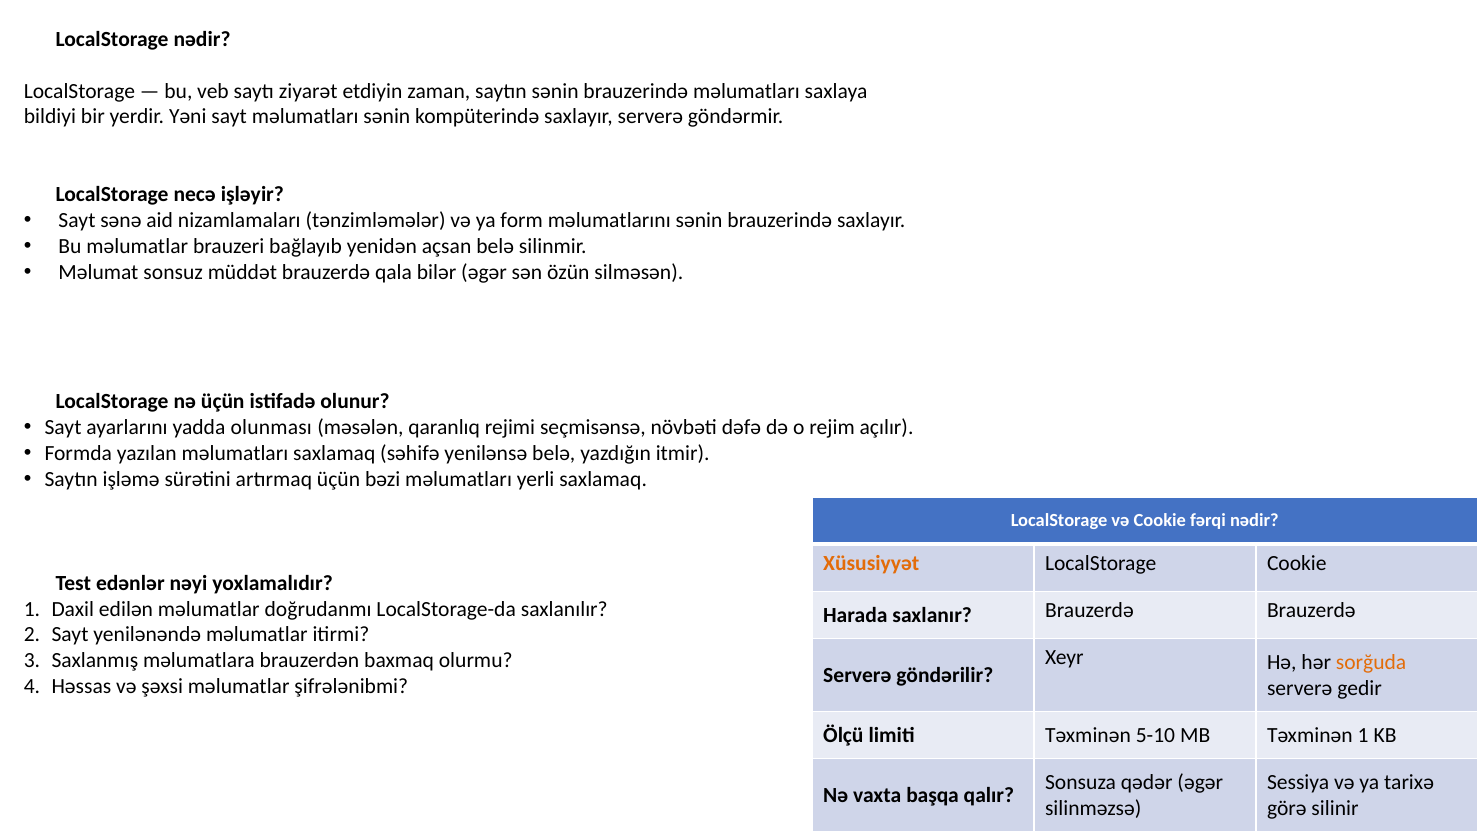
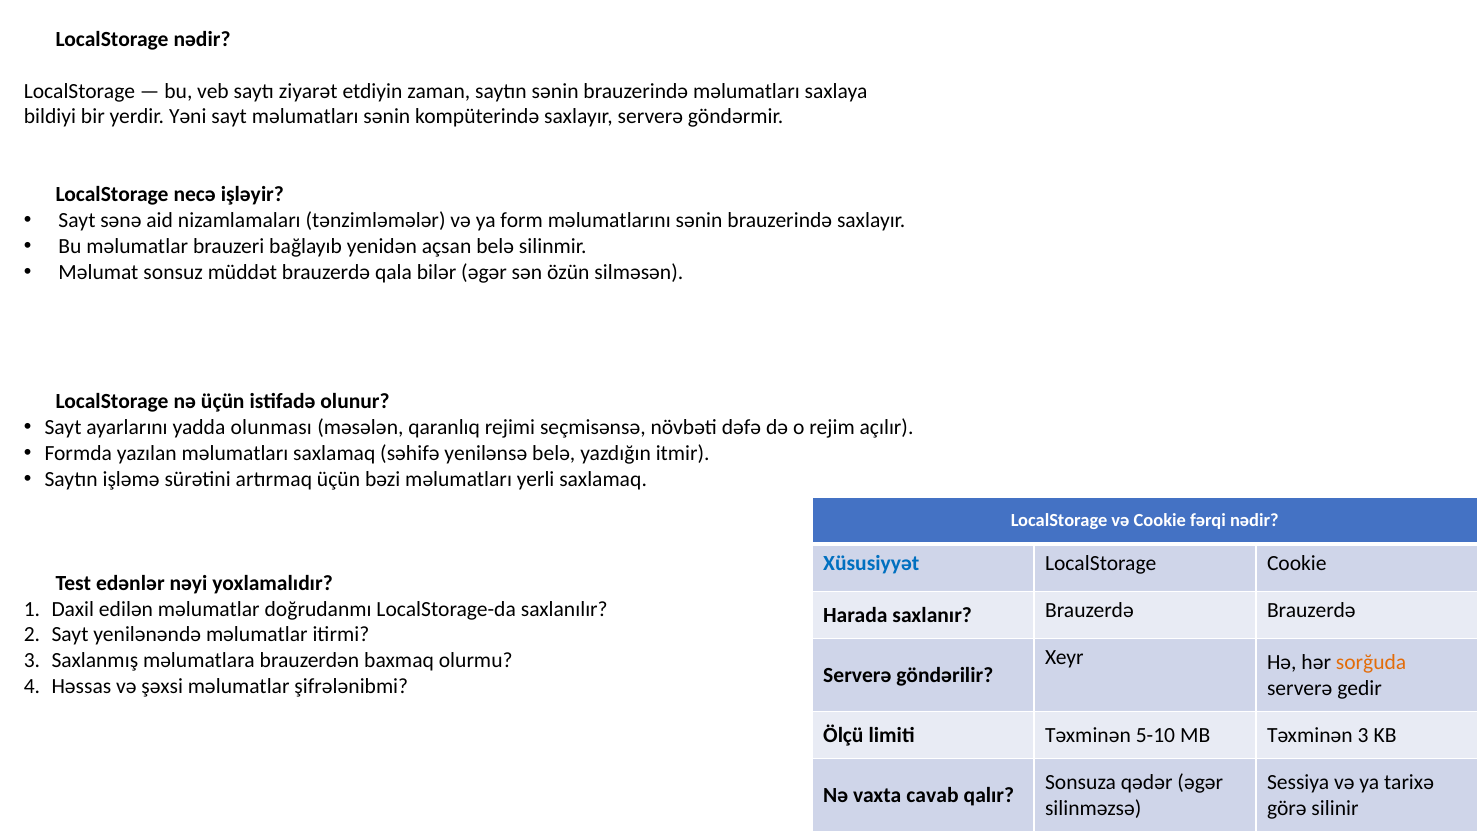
Xüsusiyyət colour: orange -> blue (871, 563)
Təxminən 1: 1 -> 3 (1363, 735)
başqa: başqa -> cavab (932, 795)
